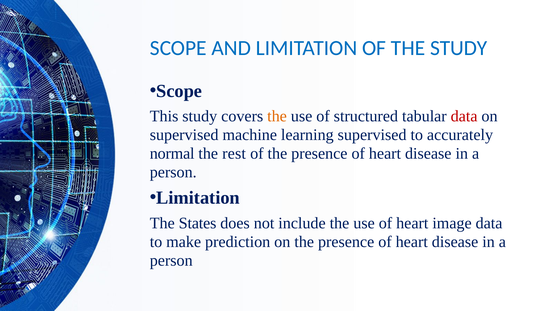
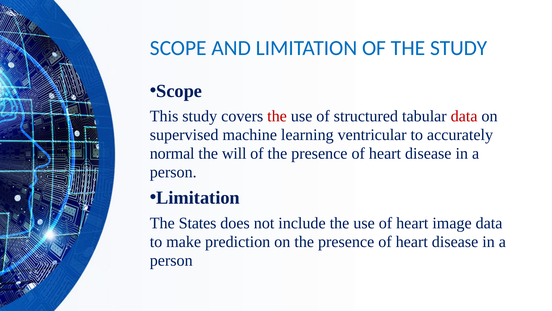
the colour: orange -> red (277, 116)
learning supervised: supervised -> ventricular (372, 135)
rest: rest -> will (234, 153)
